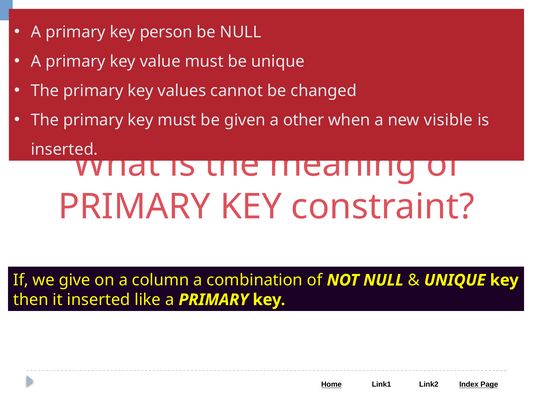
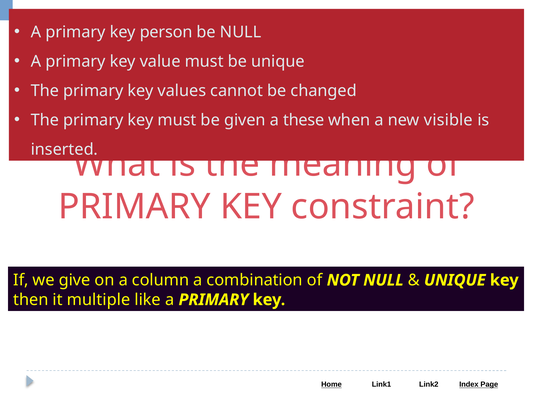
other: other -> these (304, 120)
it inserted: inserted -> multiple (99, 300)
